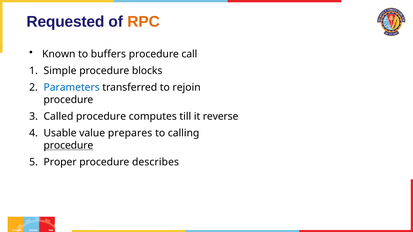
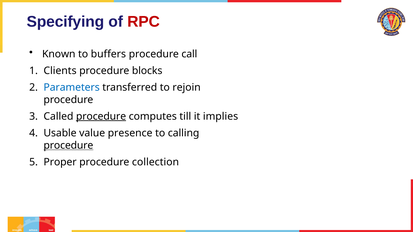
Requested: Requested -> Specifying (65, 22)
RPC colour: orange -> red (144, 22)
Simple: Simple -> Clients (60, 71)
procedure underline: none -> present (101, 117)
reverse: reverse -> implies (221, 117)
prepares: prepares -> presence (130, 133)
describes: describes -> collection (156, 162)
